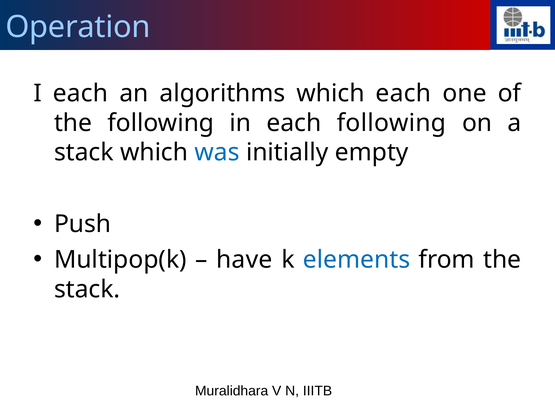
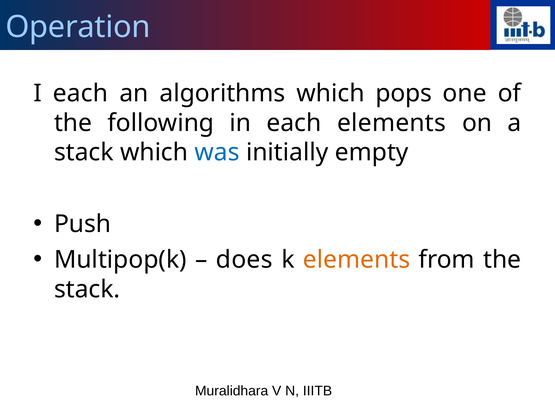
which each: each -> pops (404, 93)
each following: following -> elements (392, 123)
have: have -> does (244, 260)
elements colour: blue -> orange (357, 260)
